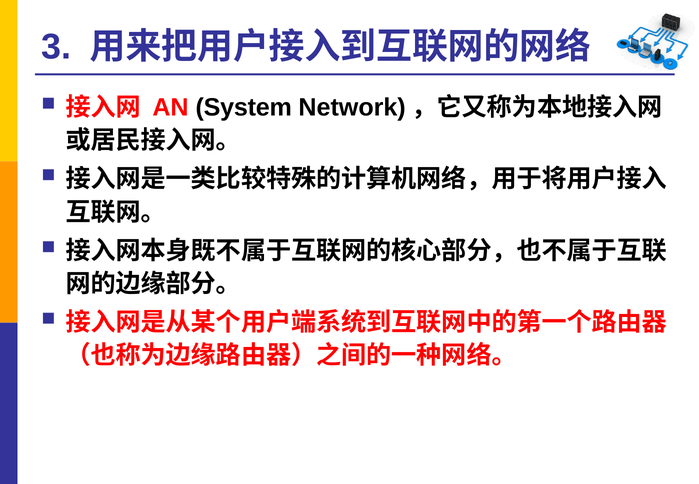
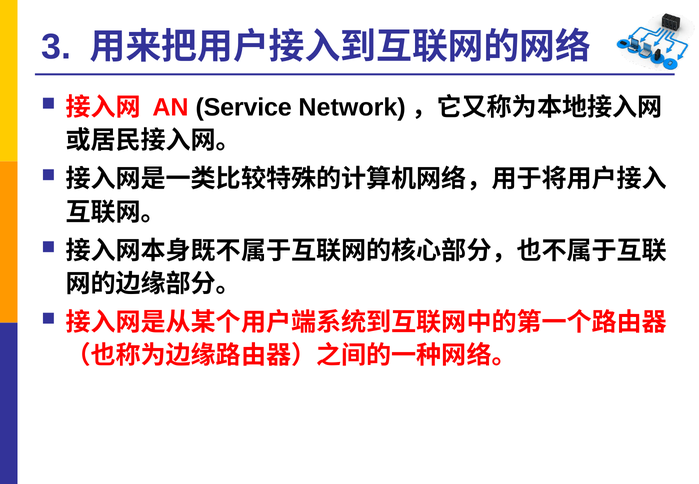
System: System -> Service (244, 107)
